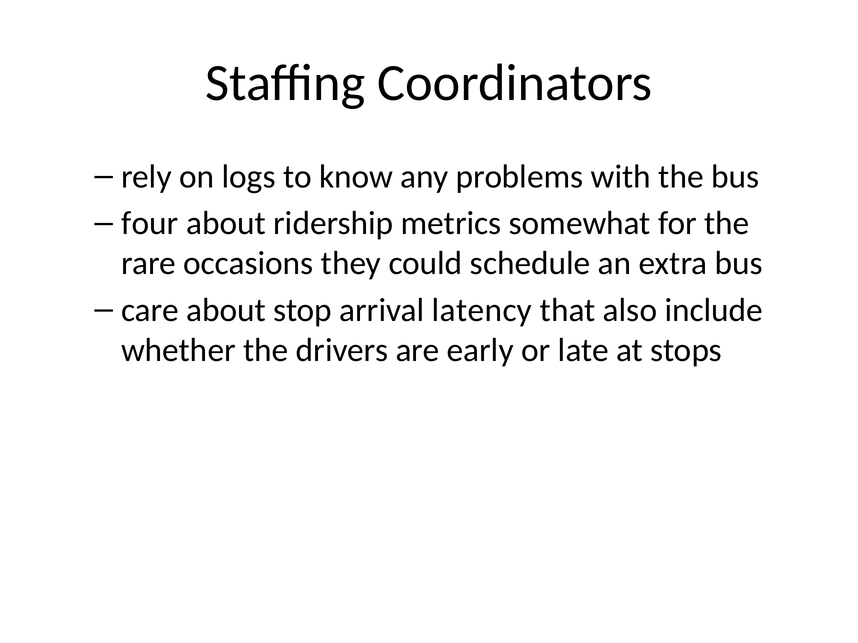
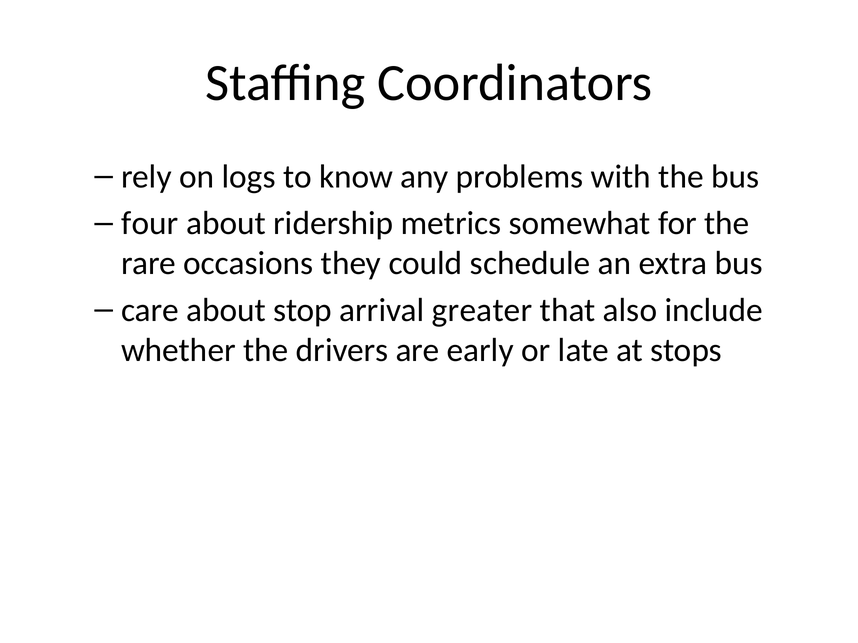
latency: latency -> greater (482, 310)
